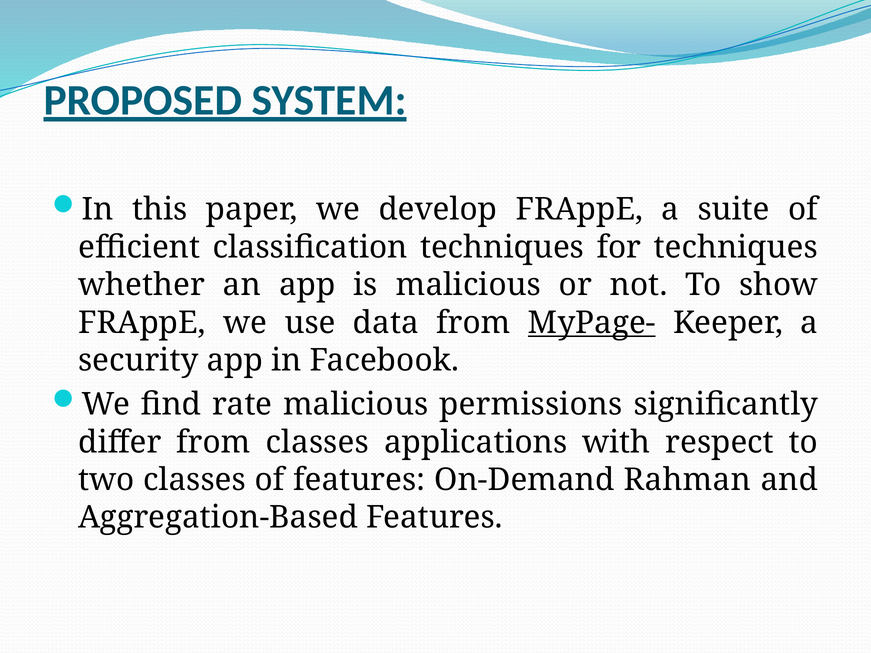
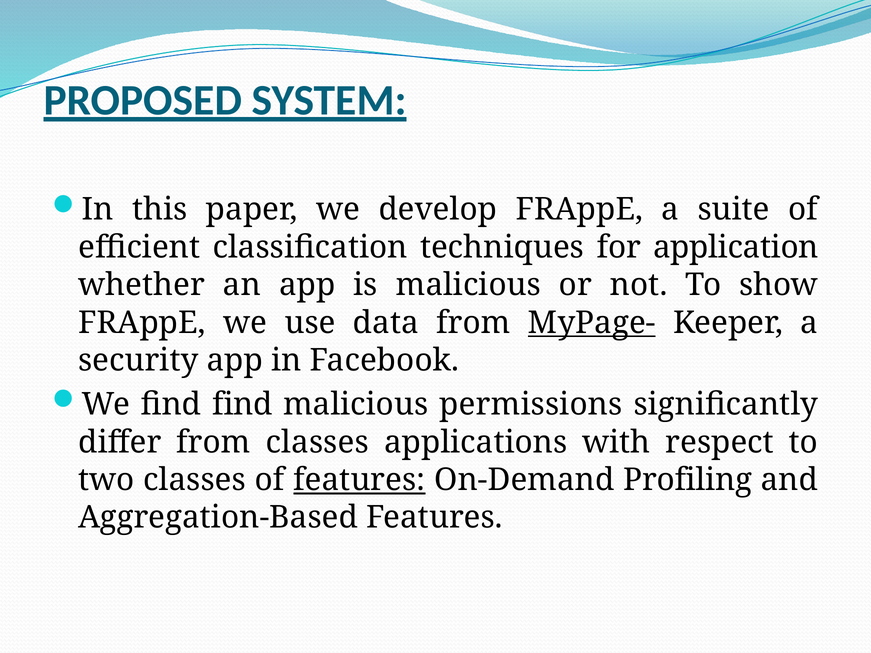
for techniques: techniques -> application (736, 247)
find rate: rate -> find (242, 405)
features underline: none -> present (359, 480)
Rahman: Rahman -> Profiling (688, 480)
